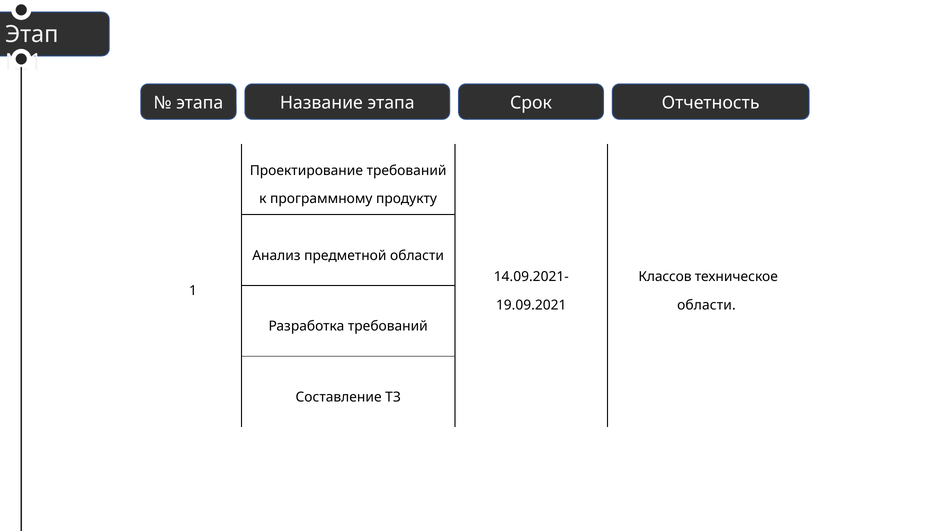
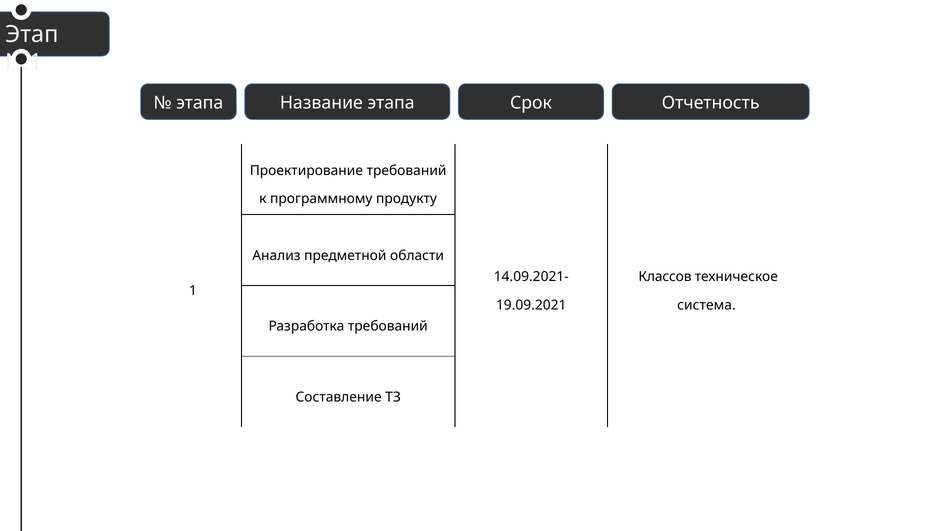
области: области -> система (706, 305)
